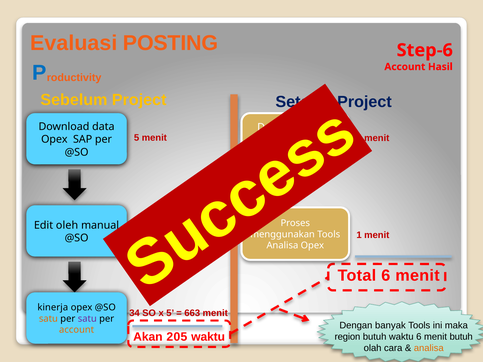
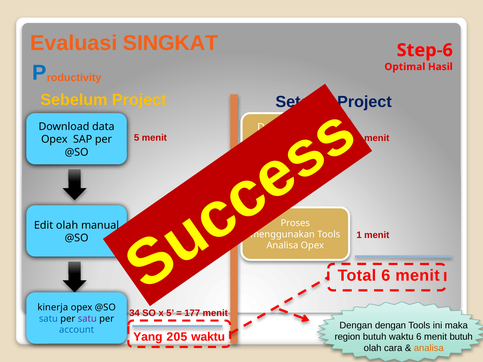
POSTING: POSTING -> SINGKAT (171, 43)
Account: Account -> Optimal (405, 67)
Edit oleh: oleh -> olah (67, 225)
663: 663 -> 177 (192, 313)
satu colour: orange -> blue (48, 319)
Dengan banyak: banyak -> dengan (390, 326)
account colour: orange -> blue (77, 330)
Akan: Akan -> Yang (148, 337)
